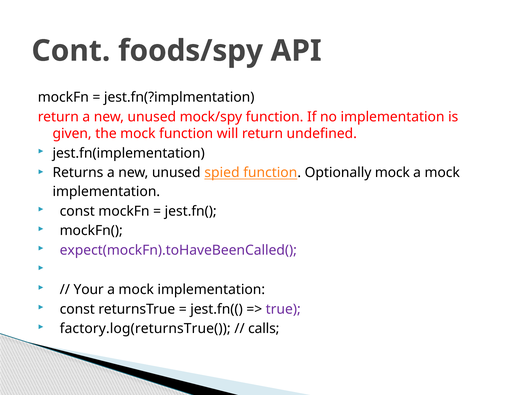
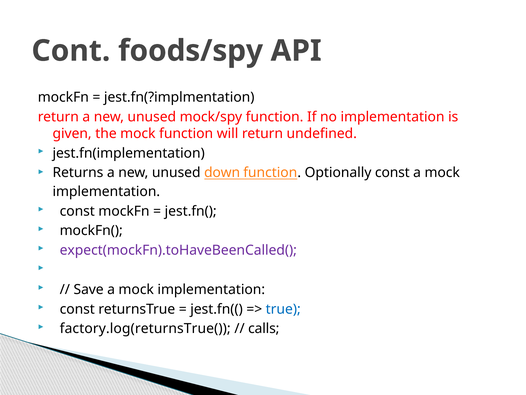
spied: spied -> down (222, 172)
Optionally mock: mock -> const (392, 172)
Your: Your -> Save (89, 289)
true colour: purple -> blue (283, 309)
